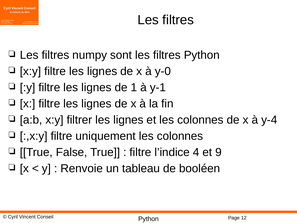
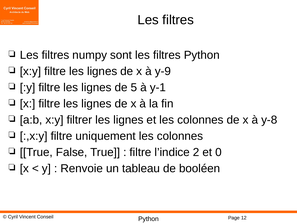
y-0: y-0 -> y-9 (163, 71)
1: 1 -> 5 (134, 87)
y-4: y-4 -> y-8 (269, 120)
4: 4 -> 2 (196, 152)
9: 9 -> 0 (219, 152)
